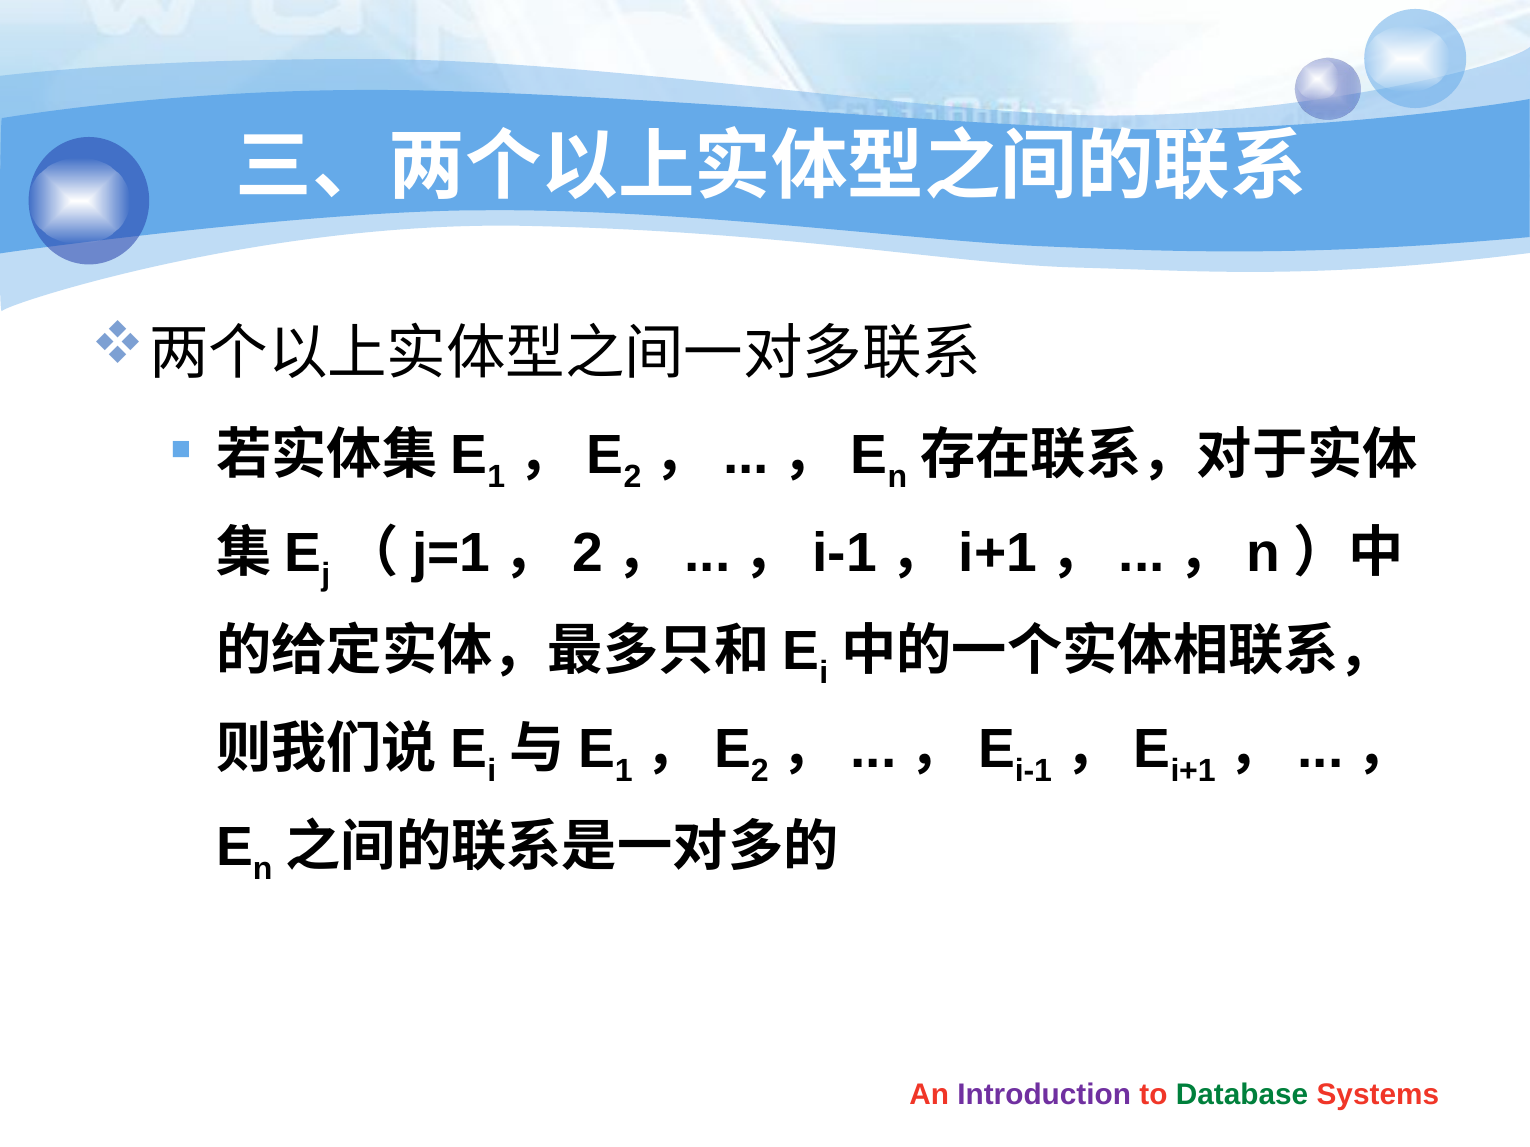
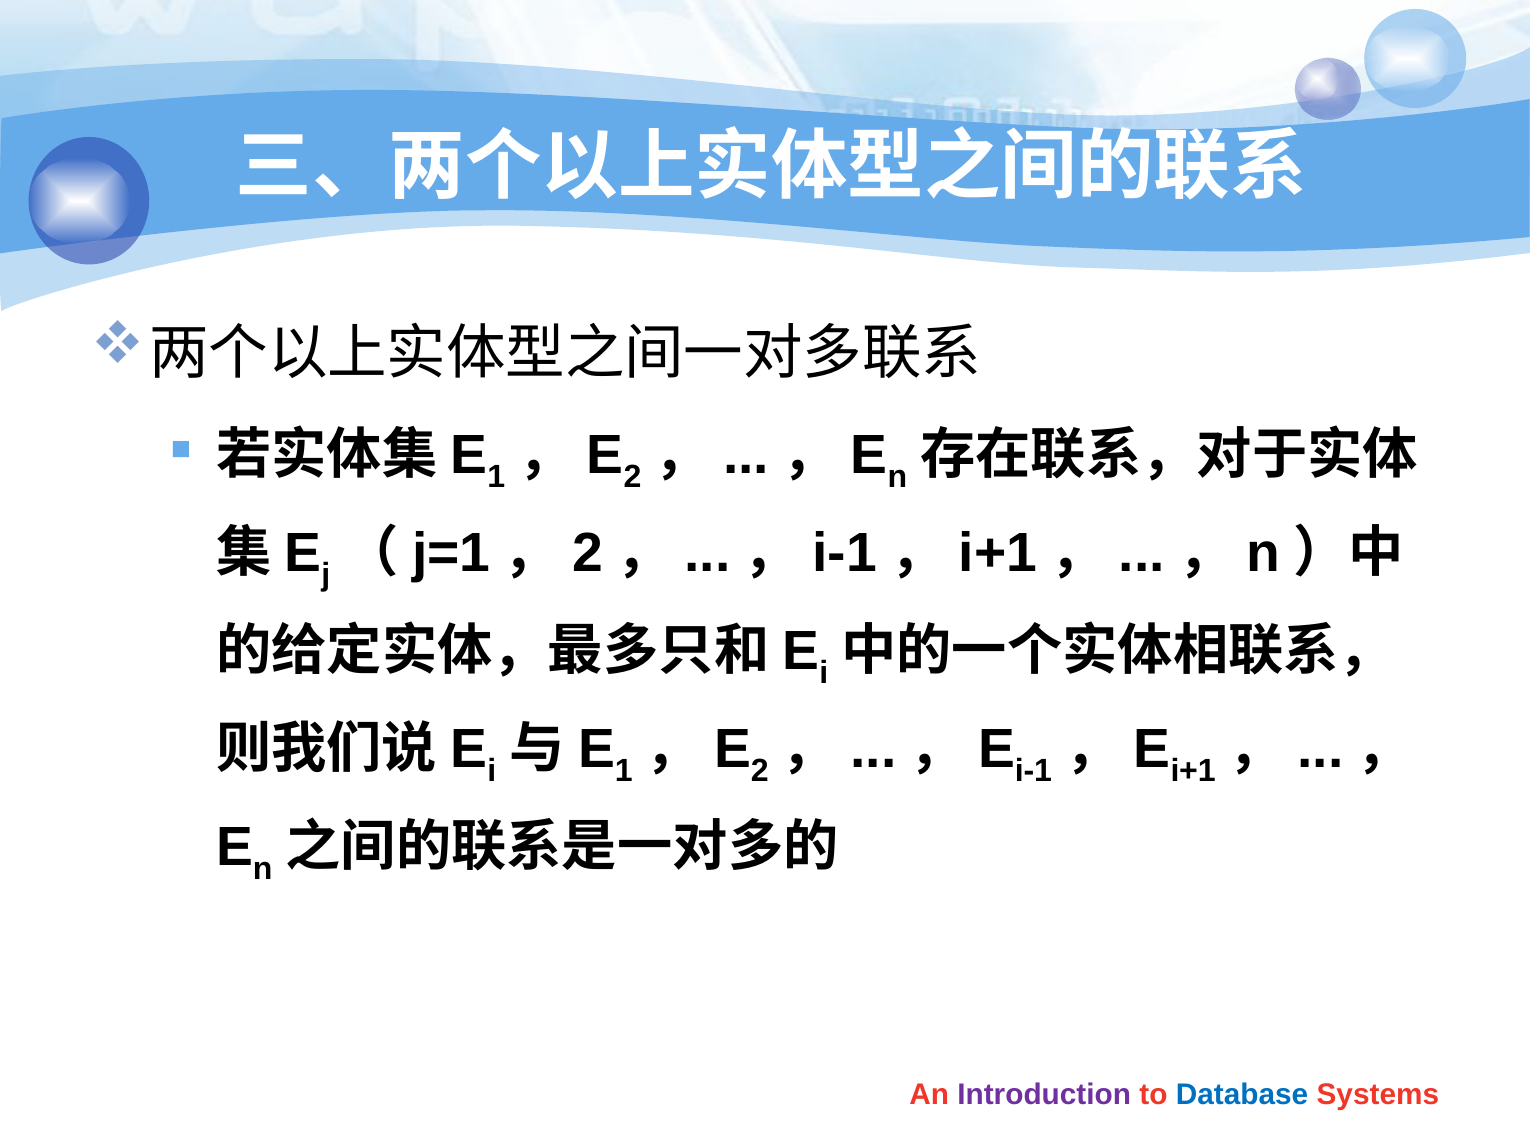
Database colour: green -> blue (1242, 1095)
